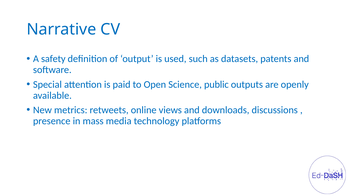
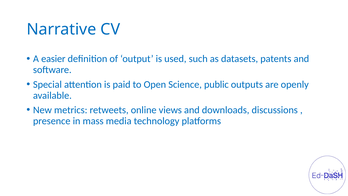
safety: safety -> easier (53, 59)
